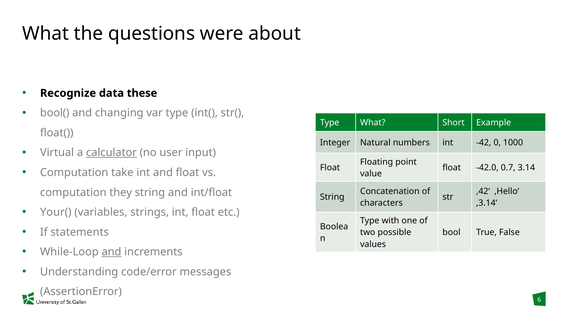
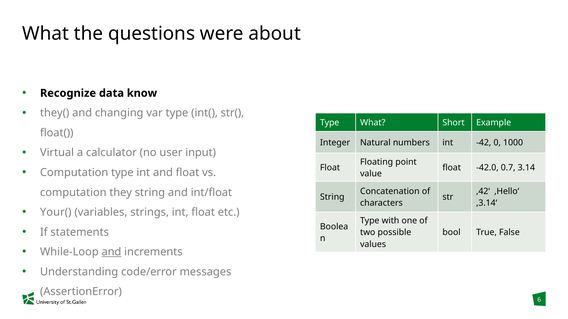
these: these -> know (142, 93)
bool(: bool( -> they( (55, 113)
calculator underline: present -> none (111, 153)
Computation take: take -> type (122, 173)
